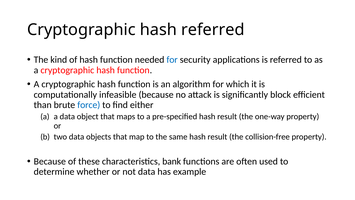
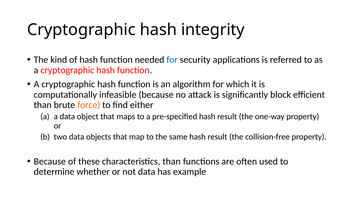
hash referred: referred -> integrity (213, 30)
force colour: blue -> orange (89, 105)
characteristics bank: bank -> than (172, 161)
